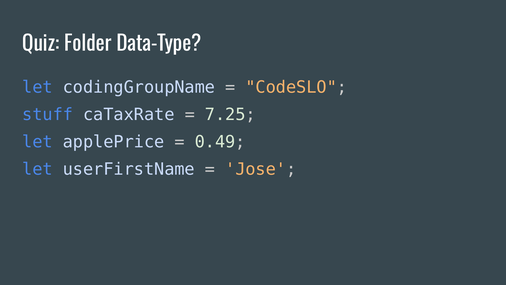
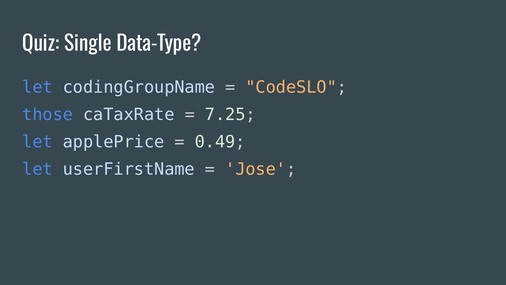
Folder: Folder -> Single (88, 44)
stuff: stuff -> those (48, 115)
